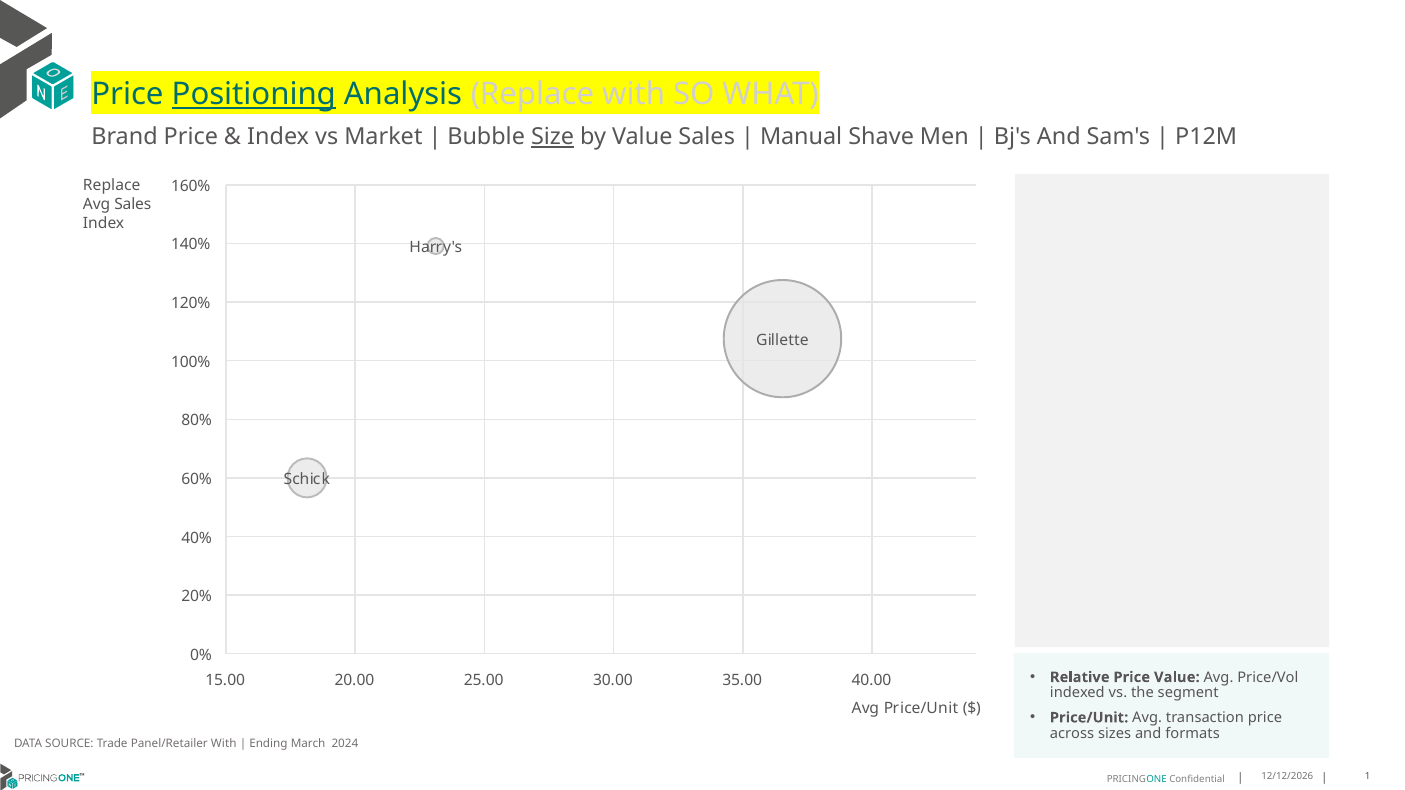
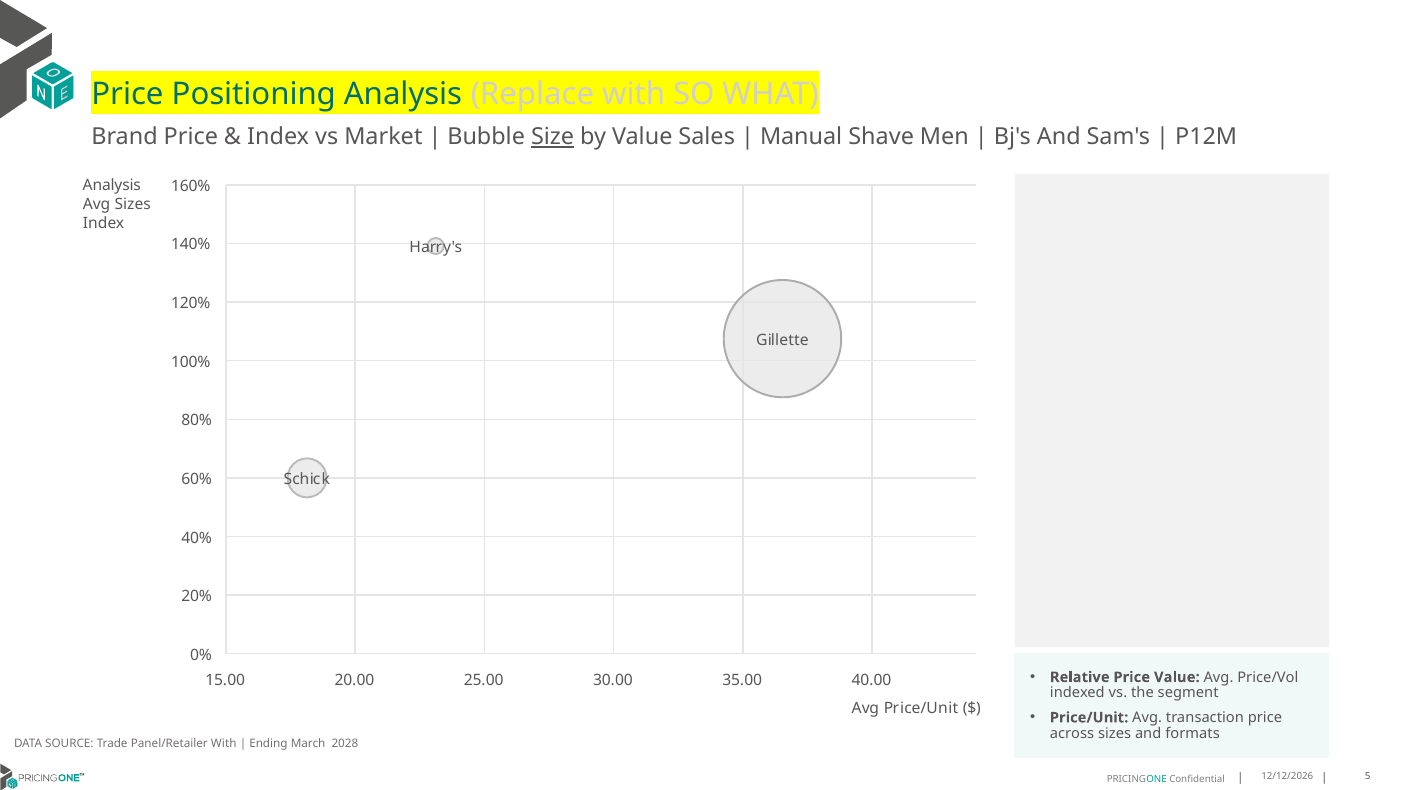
Positioning underline: present -> none (254, 94)
Replace: Replace -> Analysis (112, 186)
Avg Sales: Sales -> Sizes (133, 204)
2024: 2024 -> 2028 (345, 744)
1: 1 -> 5 (1368, 777)
